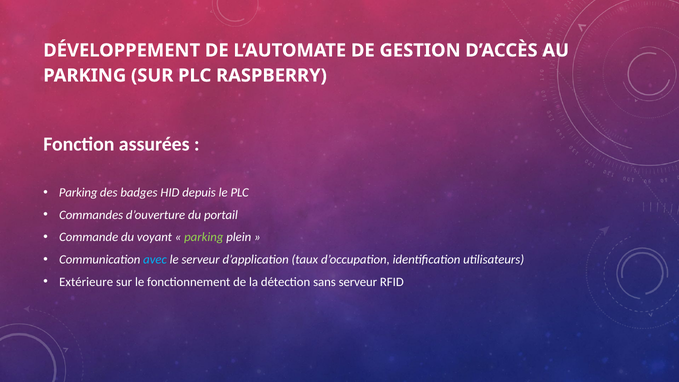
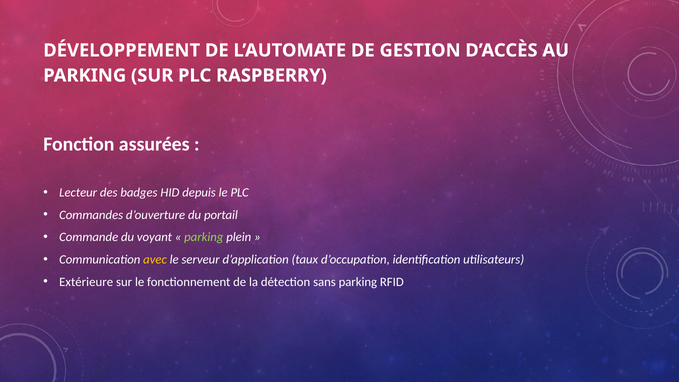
Parking: Parking -> Lecteur (78, 192)
avec colour: light blue -> yellow (155, 260)
sans serveur: serveur -> parking (358, 282)
